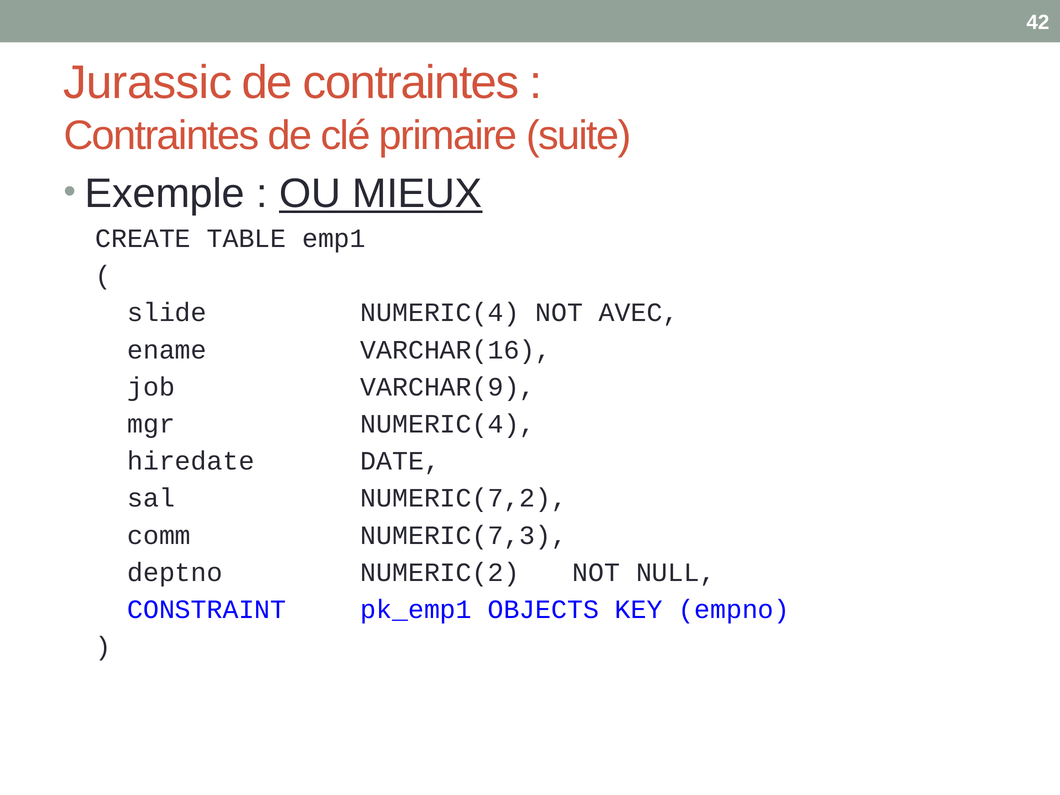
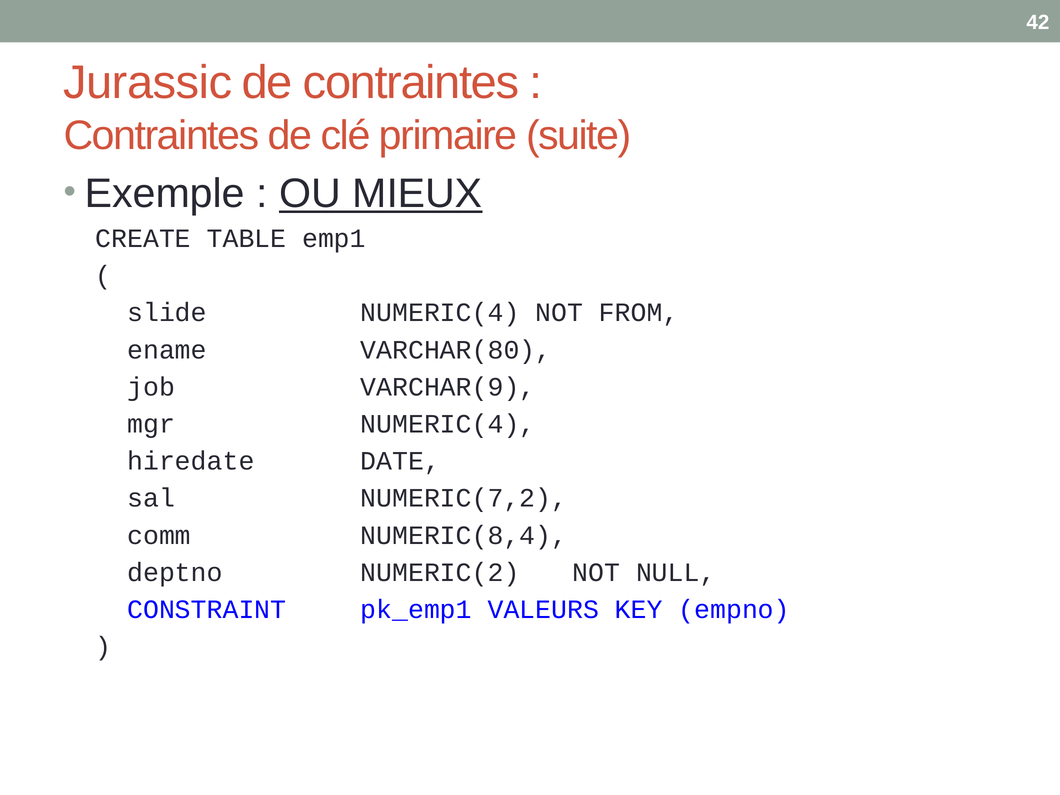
AVEC: AVEC -> FROM (639, 313)
VARCHAR(16: VARCHAR(16 -> VARCHAR(80 (456, 350)
NUMERIC(7,3: NUMERIC(7,3 -> NUMERIC(8,4 (464, 535)
OBJECTS: OBJECTS -> VALEURS (543, 610)
